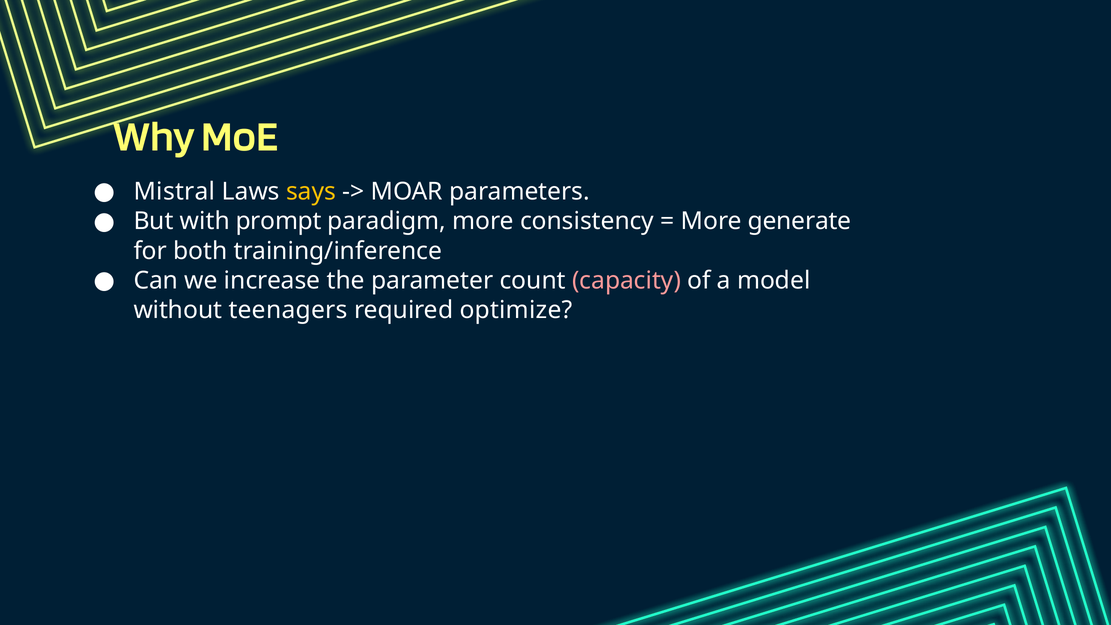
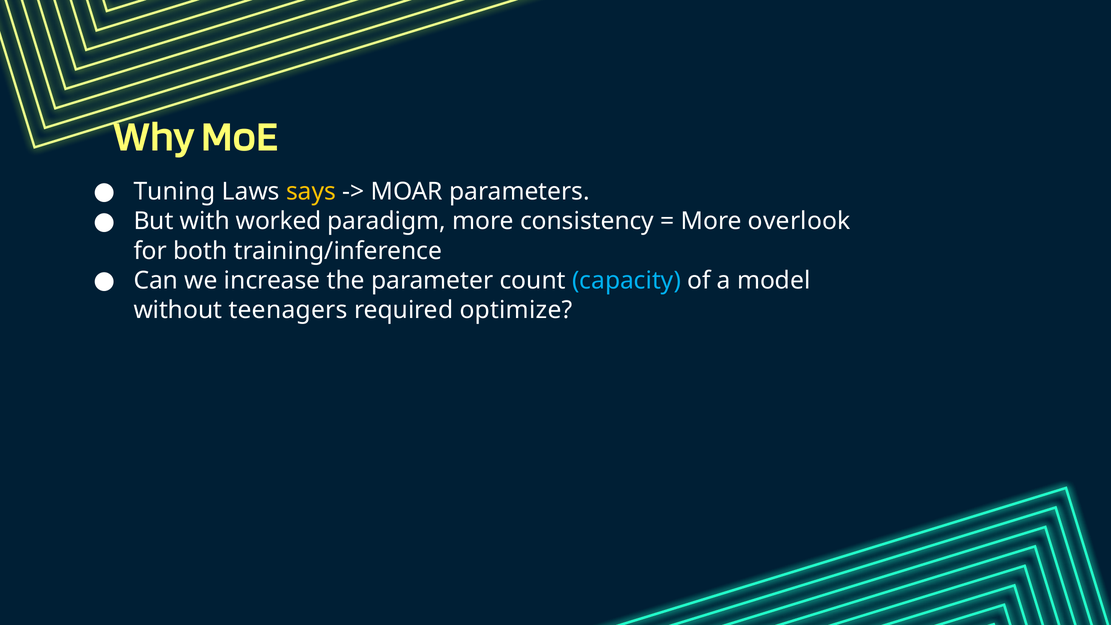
Mistral: Mistral -> Tuning (174, 192)
prompt: prompt -> worked (279, 221)
generate: generate -> overlook (799, 221)
capacity colour: pink -> light blue (626, 281)
